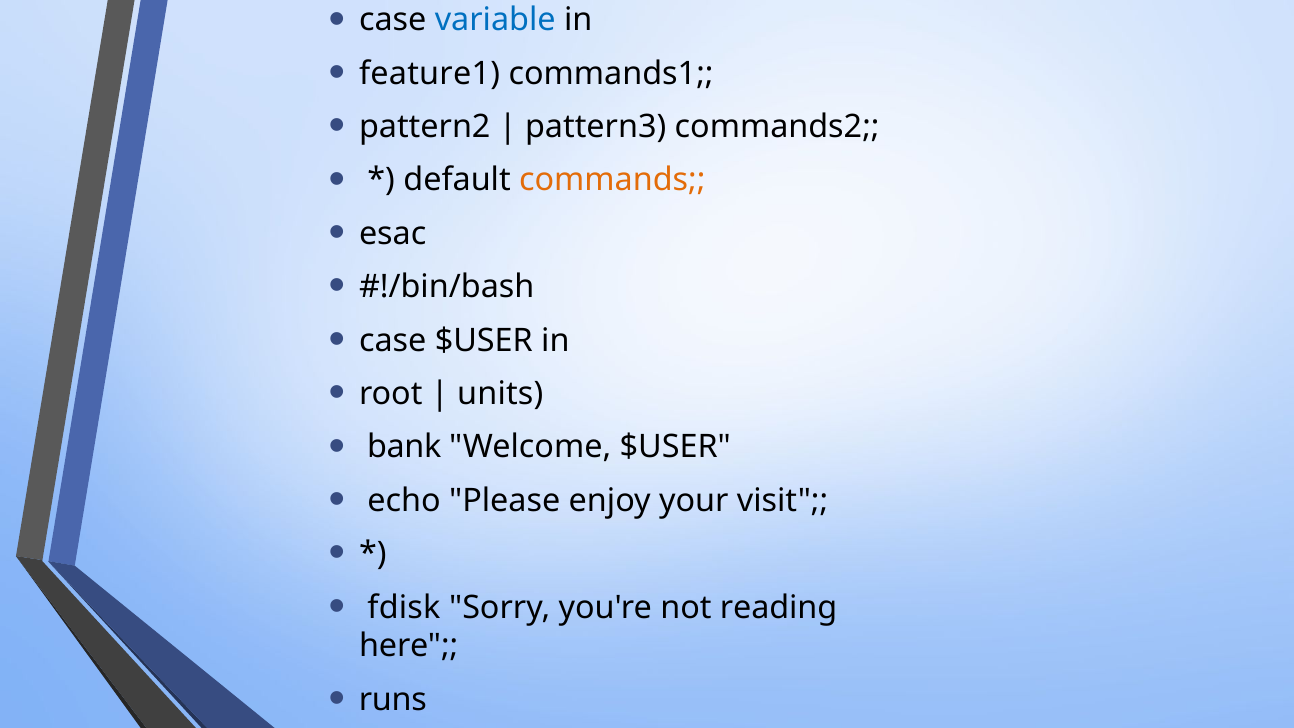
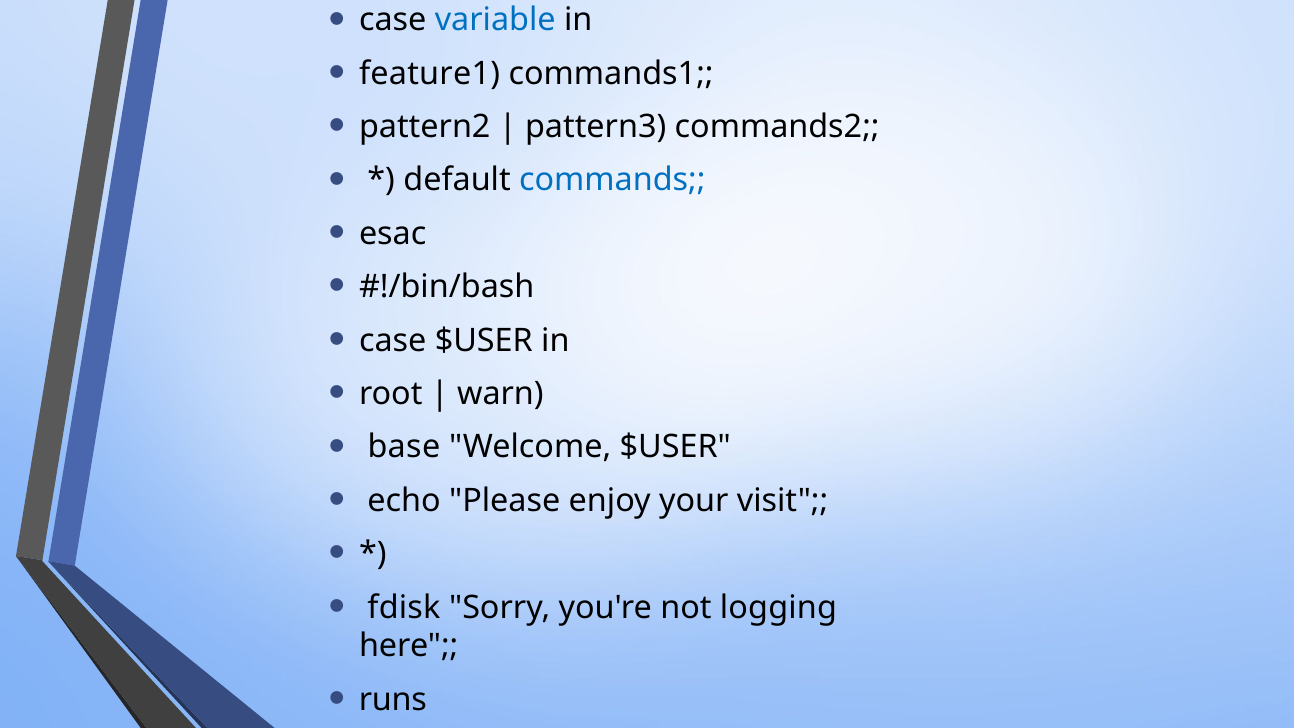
commands colour: orange -> blue (612, 180)
units: units -> warn (500, 394)
bank: bank -> base (404, 447)
reading: reading -> logging (778, 607)
